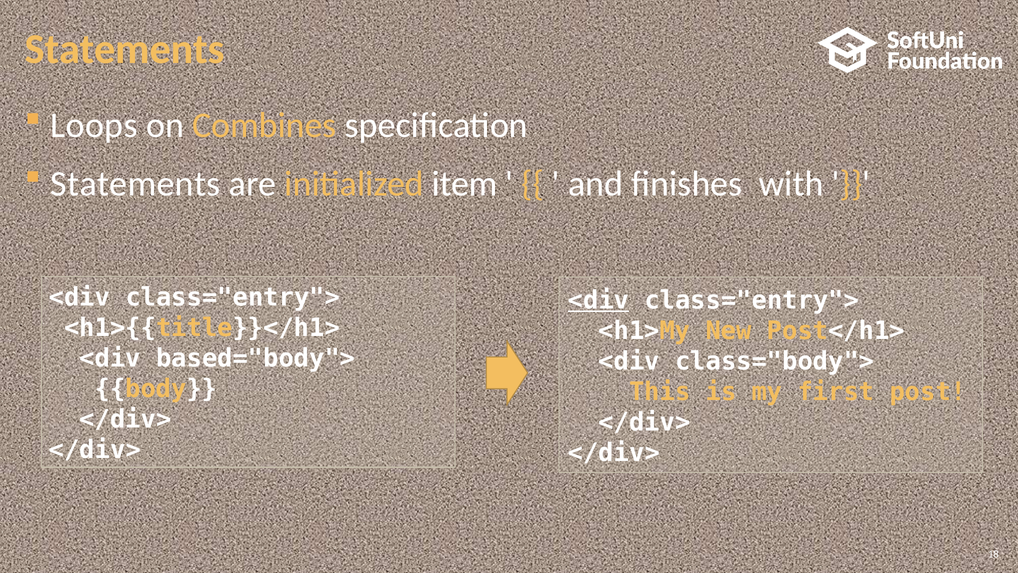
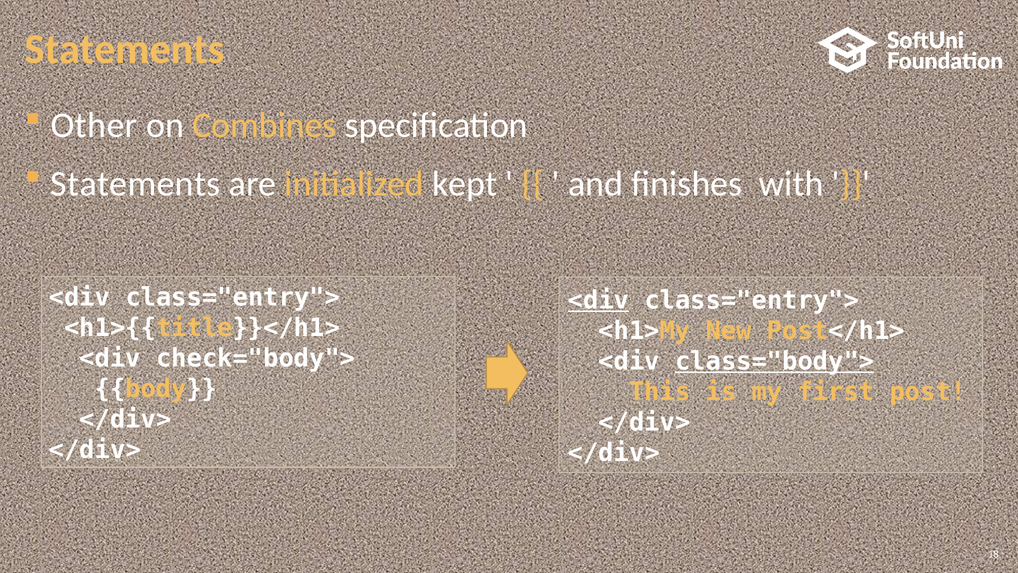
Loops: Loops -> Other (94, 125)
item: item -> kept (465, 184)
based="body">: based="body"> -> check="body"> (256, 358)
class="body"> underline: none -> present (775, 361)
